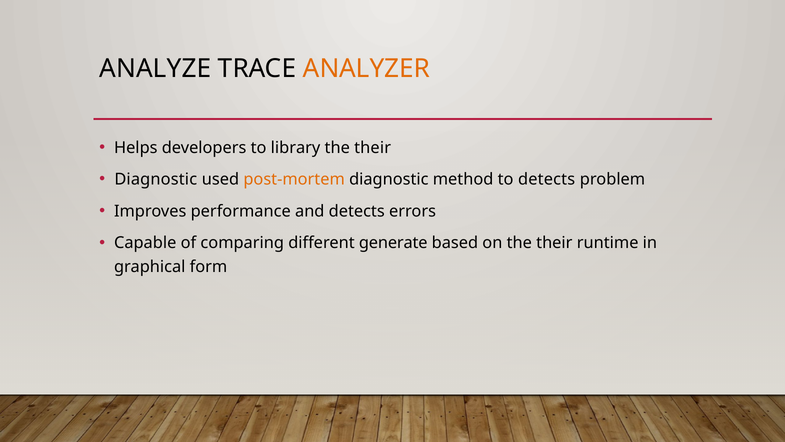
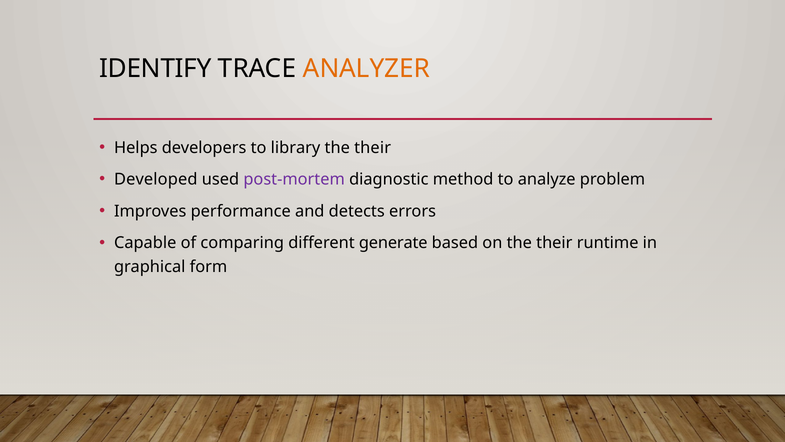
ANALYZE: ANALYZE -> IDENTIFY (155, 69)
Diagnostic: Diagnostic -> Developed (156, 179)
post-mortem colour: orange -> purple (294, 179)
to detects: detects -> analyze (547, 179)
